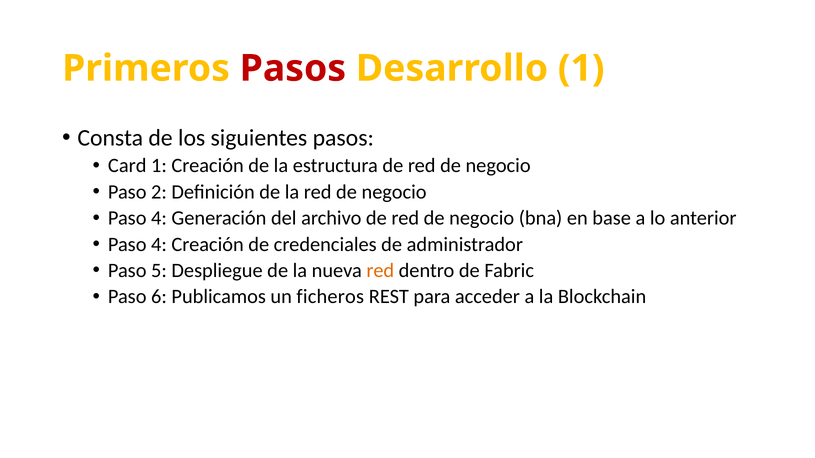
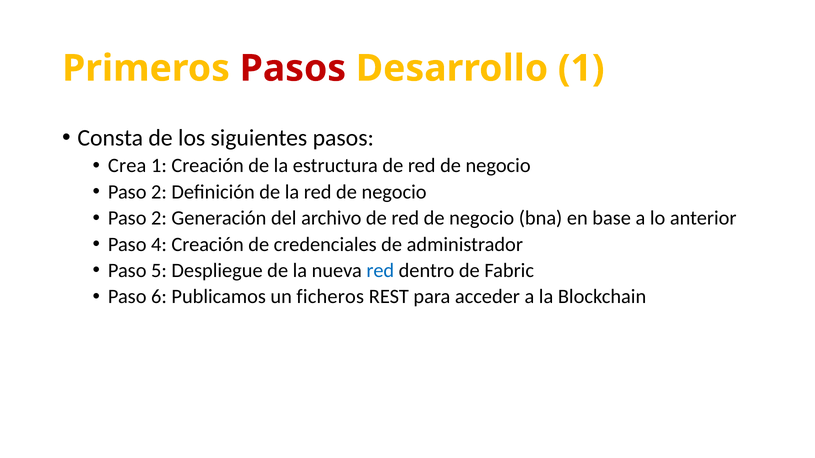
Card: Card -> Crea (127, 166)
4: 4 -> 2 (159, 218)
red colour: orange -> blue (380, 271)
